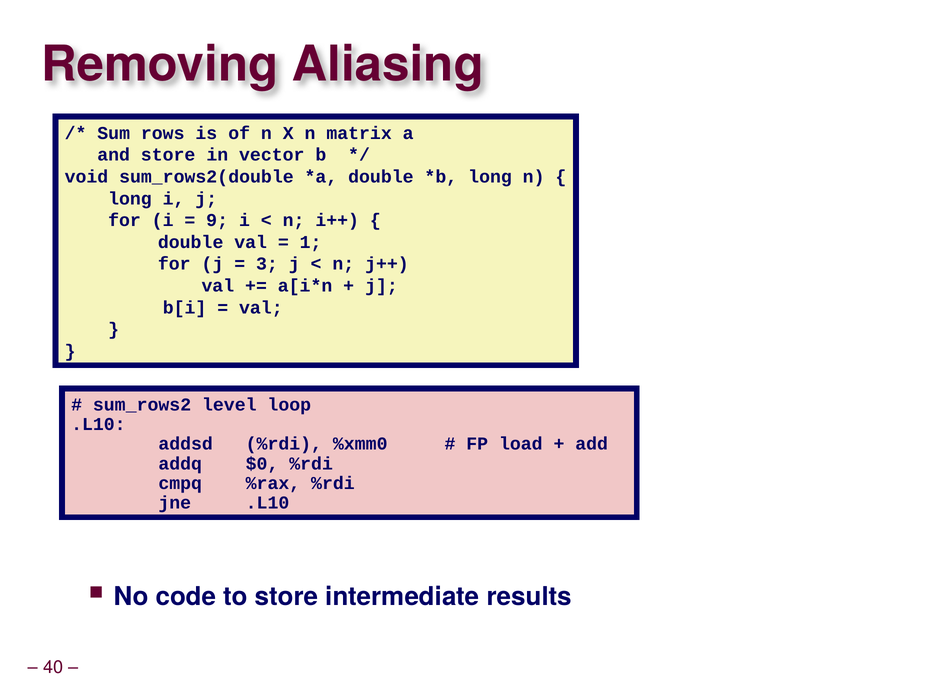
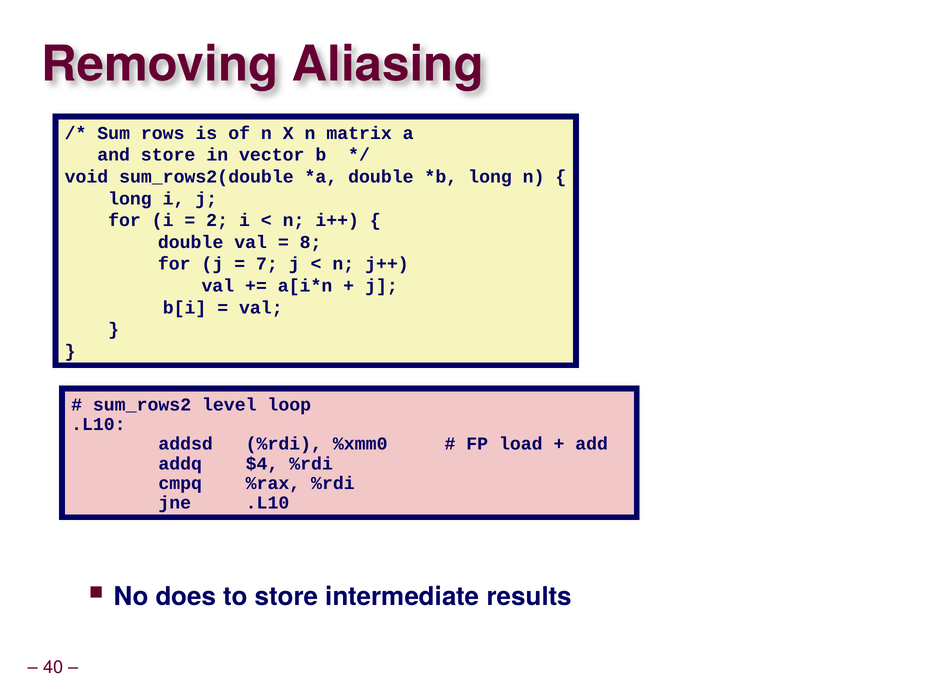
9: 9 -> 2 (217, 220)
1: 1 -> 8 (311, 242)
3: 3 -> 7 (267, 264)
$0: $0 -> $4 (262, 463)
code: code -> does (186, 596)
